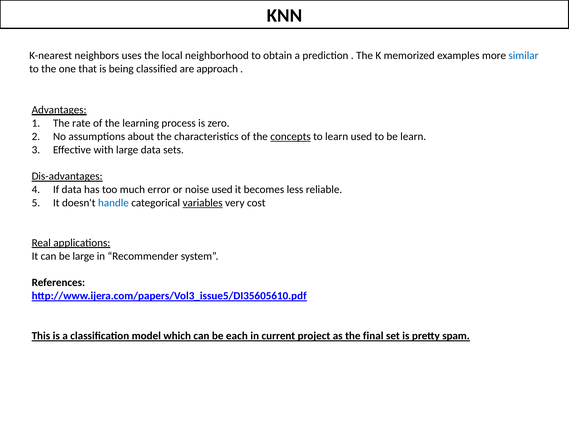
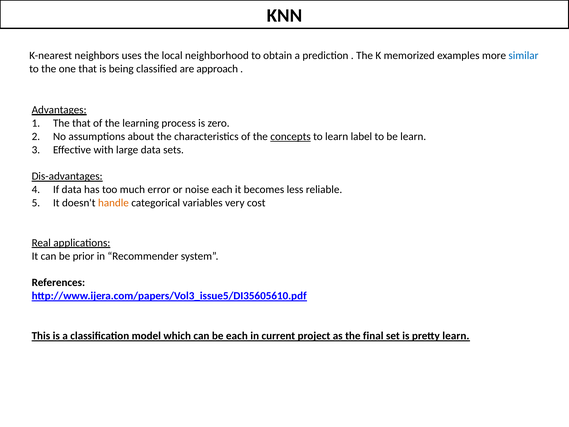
The rate: rate -> that (81, 123)
learn used: used -> label (361, 136)
noise used: used -> each (222, 189)
handle colour: blue -> orange (113, 203)
variables underline: present -> none (203, 203)
be large: large -> prior (84, 256)
pretty spam: spam -> learn (456, 336)
